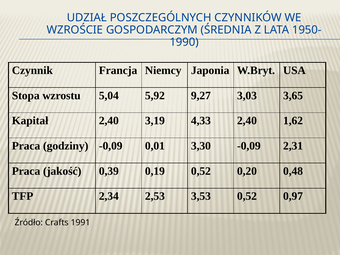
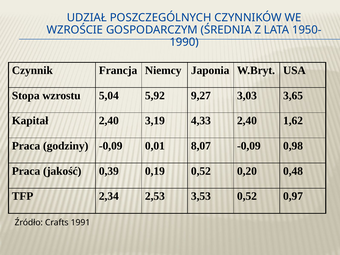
3,30: 3,30 -> 8,07 (201, 146)
2,31: 2,31 -> 0,98 (293, 146)
